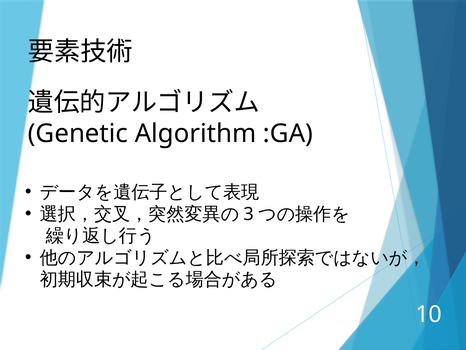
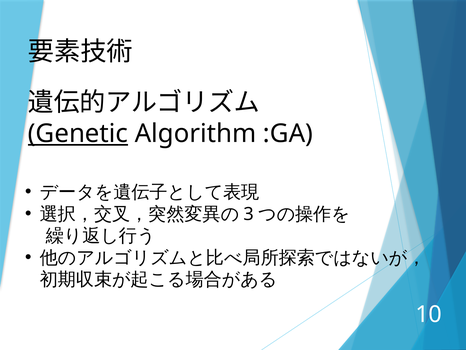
Genetic underline: none -> present (78, 133)
